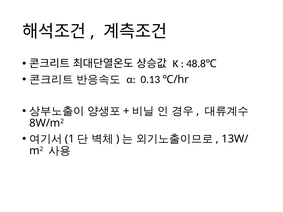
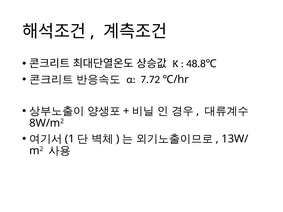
0.13: 0.13 -> 7.72 (150, 80)
